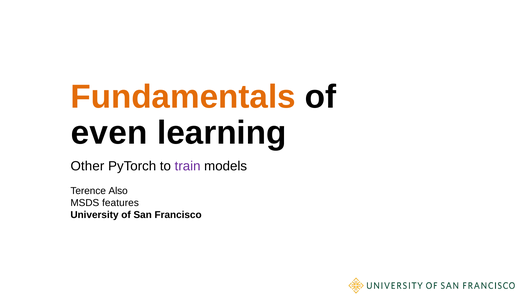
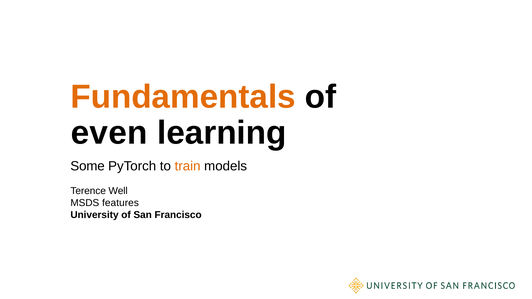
Other: Other -> Some (88, 166)
train colour: purple -> orange (188, 166)
Also: Also -> Well (118, 191)
